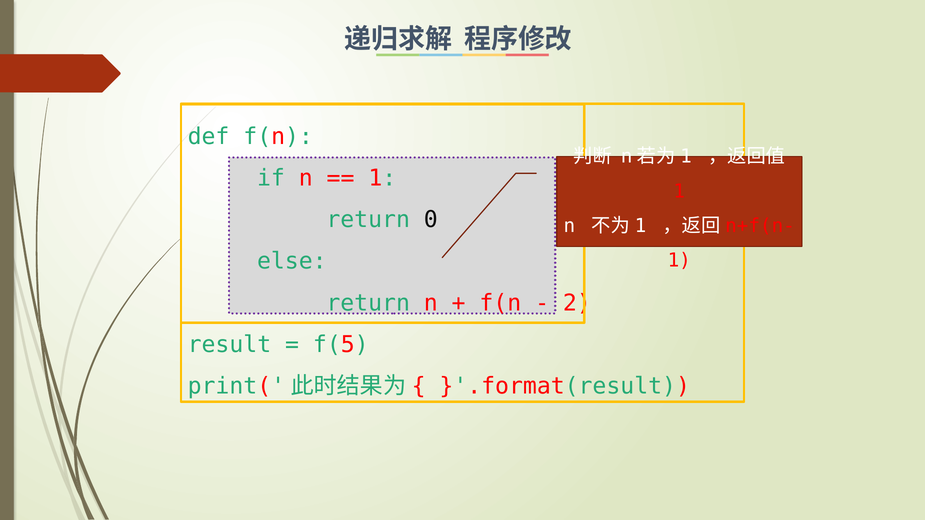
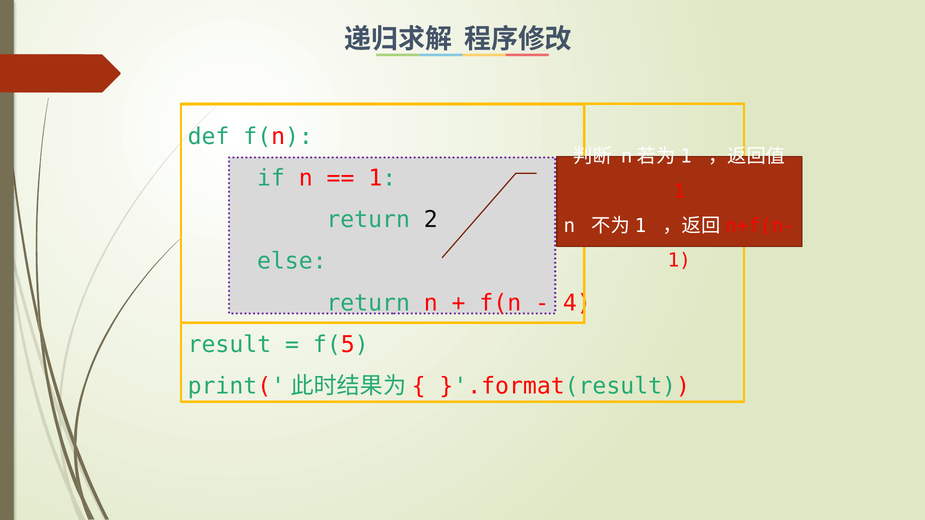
0: 0 -> 2 (431, 220)
2: 2 -> 4 (577, 303)
